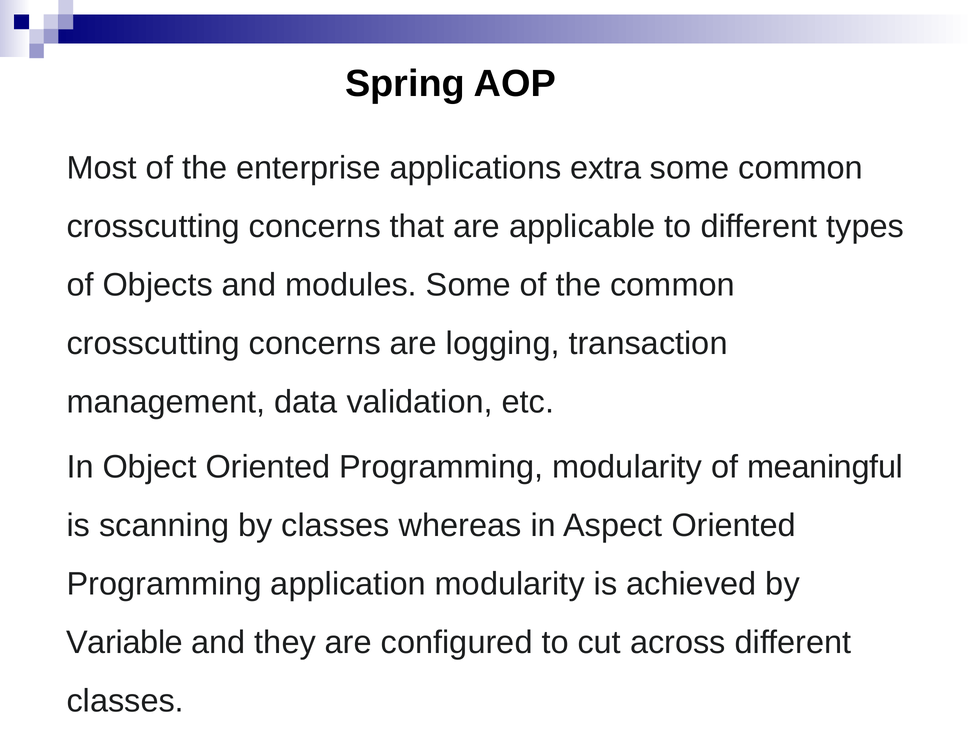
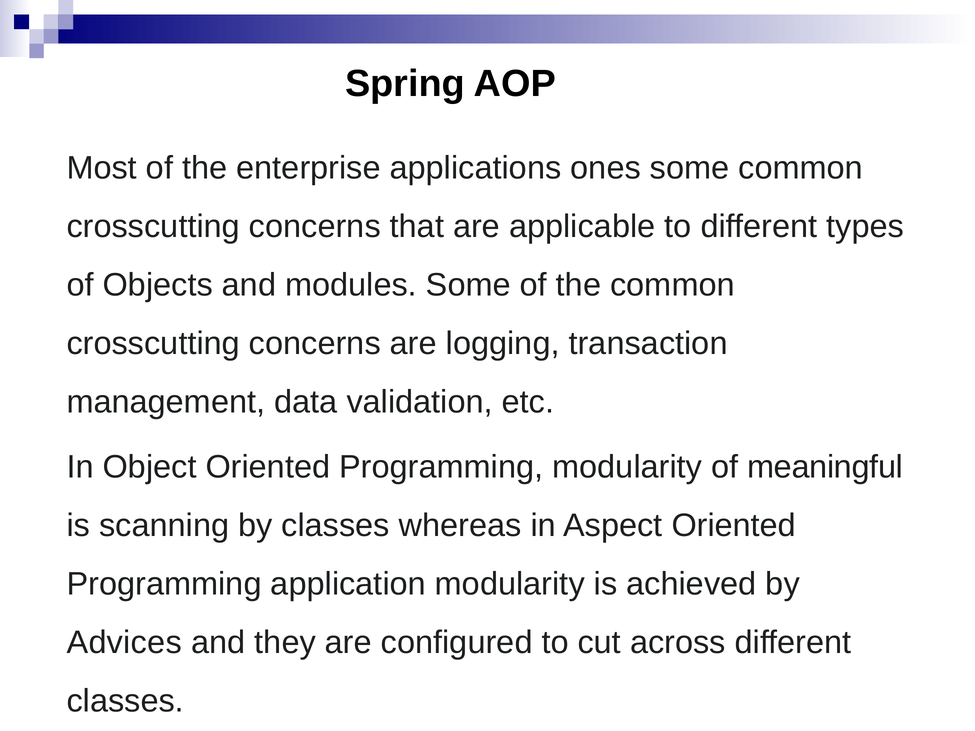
extra: extra -> ones (606, 168)
Variable: Variable -> Advices (124, 643)
